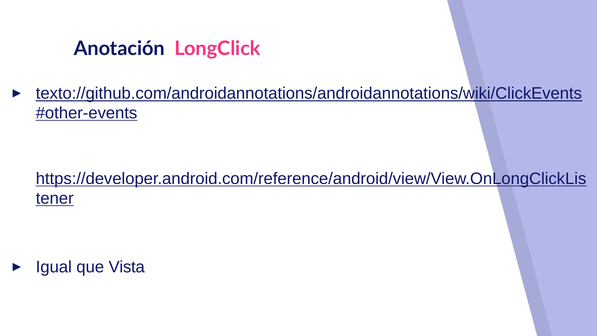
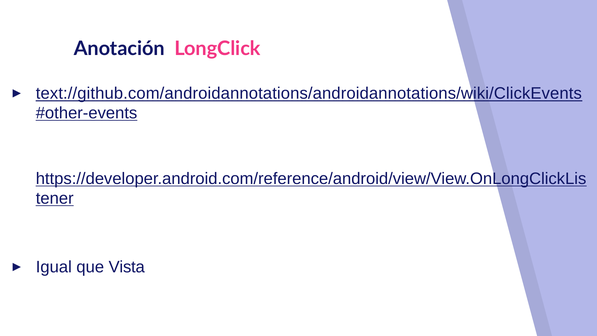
texto://github.com/androidannotations/androidannotations/wiki/ClickEvents: texto://github.com/androidannotations/androidannotations/wiki/ClickEvents -> text://github.com/androidannotations/androidannotations/wiki/ClickEvents (309, 93)
